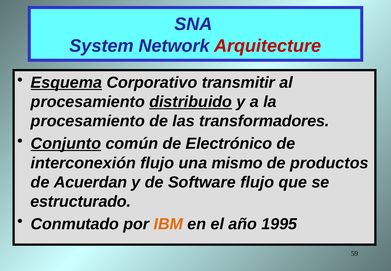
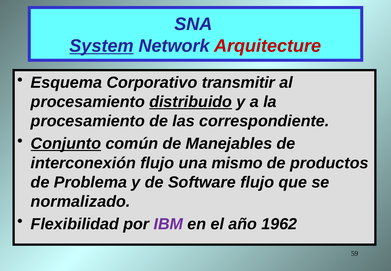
System underline: none -> present (102, 46)
Esquema underline: present -> none (66, 83)
transformadores: transformadores -> correspondiente (264, 121)
Electrónico: Electrónico -> Manejables (229, 144)
Acuerdan: Acuerdan -> Problema (90, 182)
estructurado: estructurado -> normalizado (81, 201)
Conmutado: Conmutado -> Flexibilidad (75, 224)
IBM colour: orange -> purple (168, 224)
1995: 1995 -> 1962 (279, 224)
